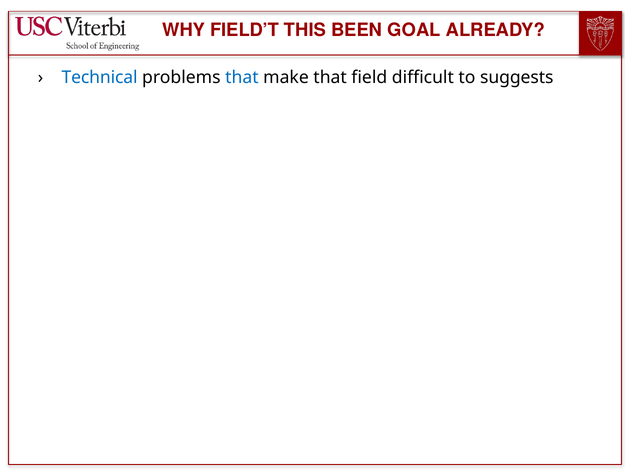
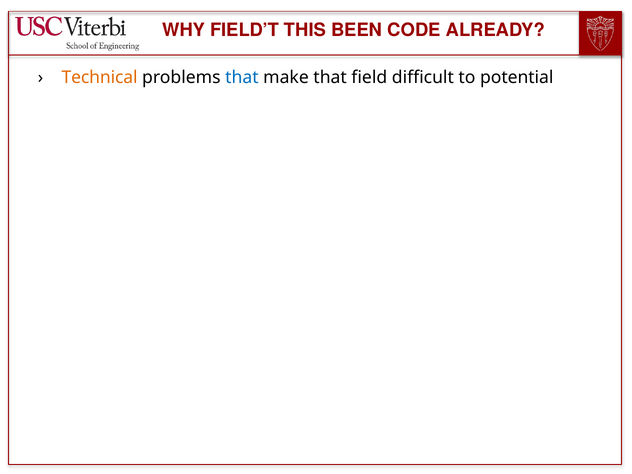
GOAL: GOAL -> CODE (414, 30)
Technical colour: blue -> orange (100, 77)
suggests: suggests -> potential (517, 77)
